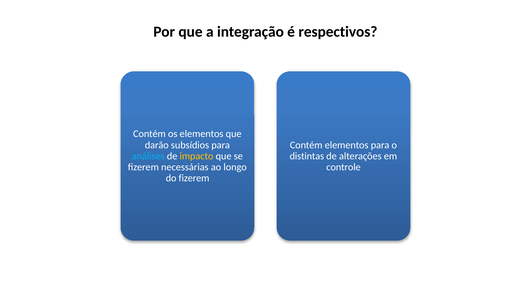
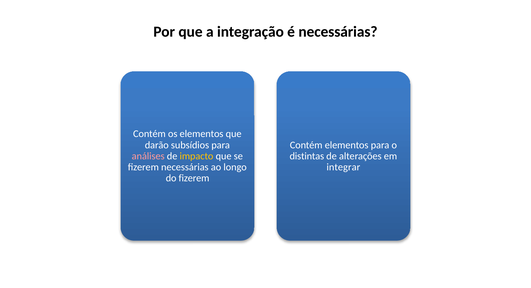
é respectivos: respectivos -> necessárias (338, 32)
análises colour: light blue -> pink (148, 156)
controle: controle -> integrar (343, 167)
